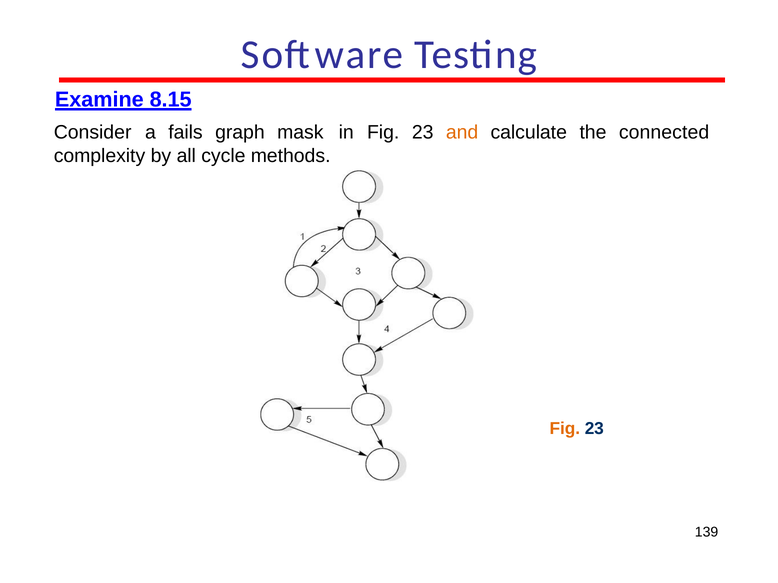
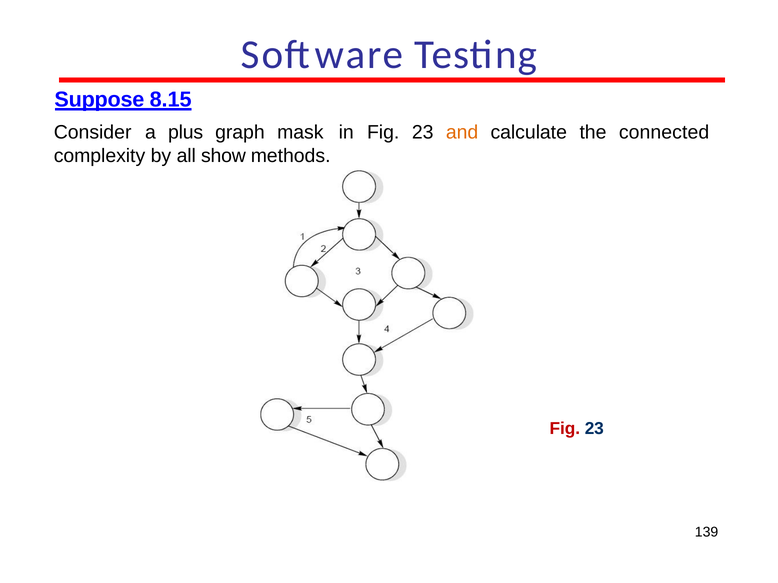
Examine: Examine -> Suppose (99, 100)
fails: fails -> plus (186, 133)
cycle: cycle -> show (223, 156)
Fig colour: orange -> red (565, 429)
